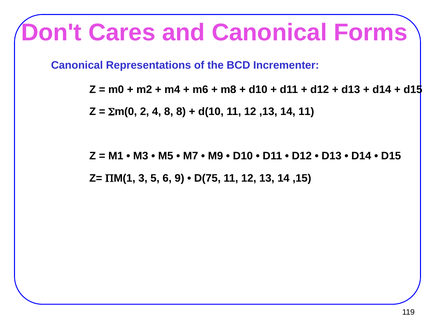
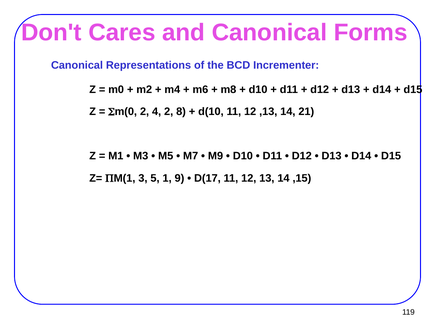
4 8: 8 -> 2 (169, 112)
14 11: 11 -> 21 (306, 112)
6: 6 -> 1 (167, 178)
D(75: D(75 -> D(17 (207, 178)
